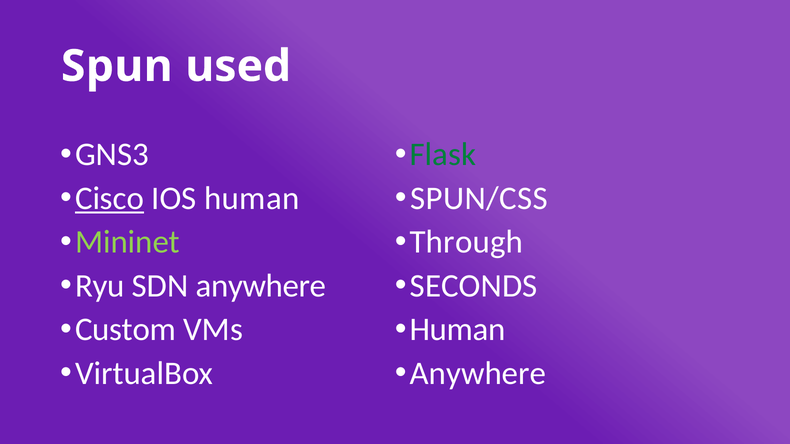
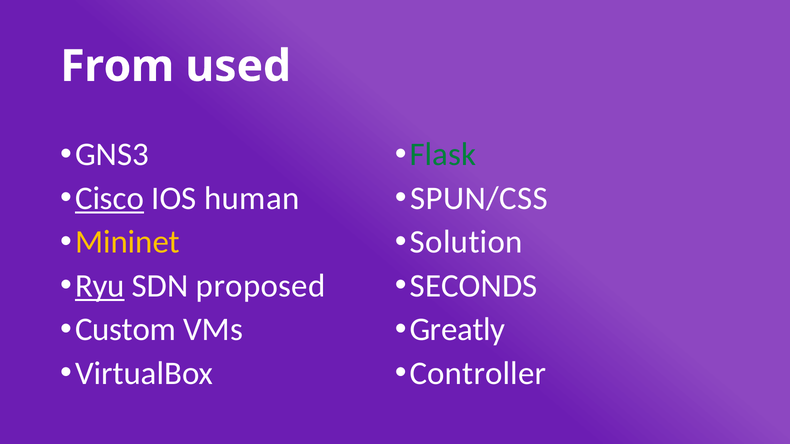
Spun: Spun -> From (117, 66)
Mininet colour: light green -> yellow (127, 242)
Through: Through -> Solution (466, 242)
Ryu underline: none -> present (100, 286)
SDN anywhere: anywhere -> proposed (261, 286)
Human: Human -> Greatly (457, 330)
Anywhere: Anywhere -> Controller (478, 373)
